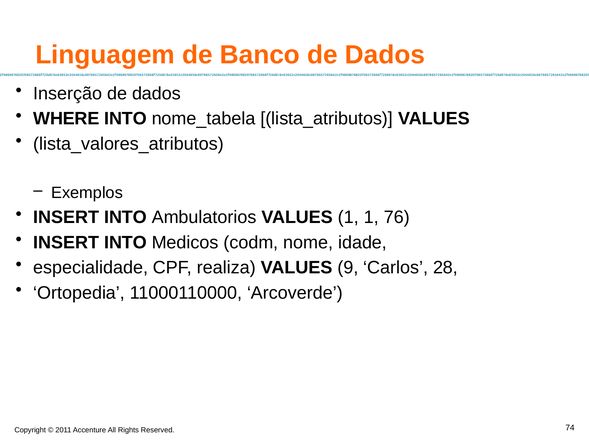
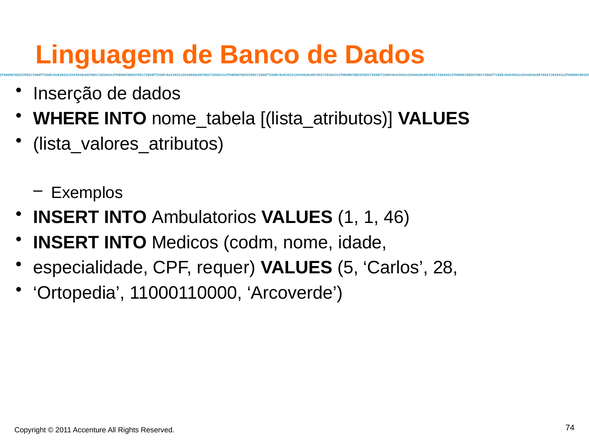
76: 76 -> 46 (397, 217)
realiza: realiza -> requer (226, 267)
9: 9 -> 5 (348, 267)
